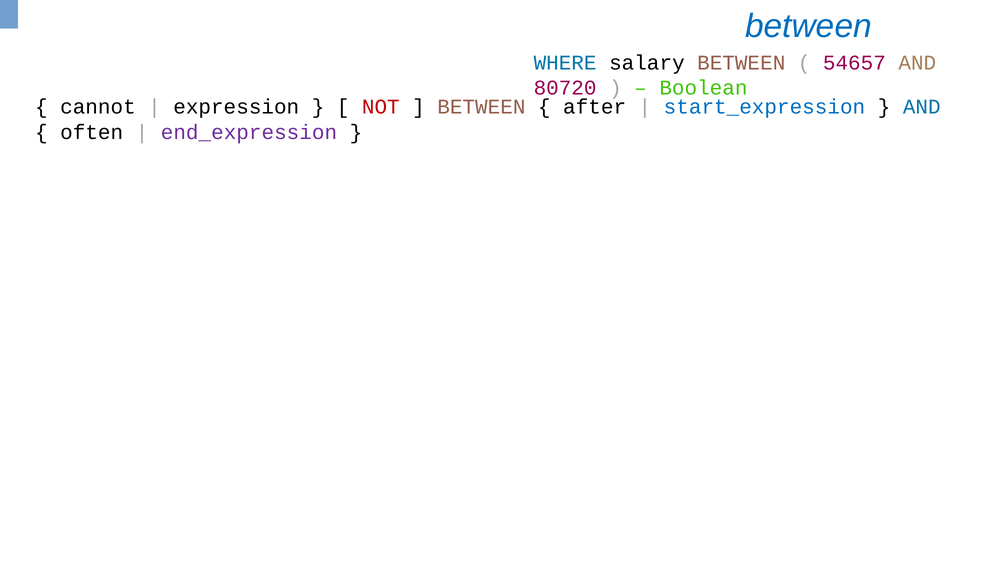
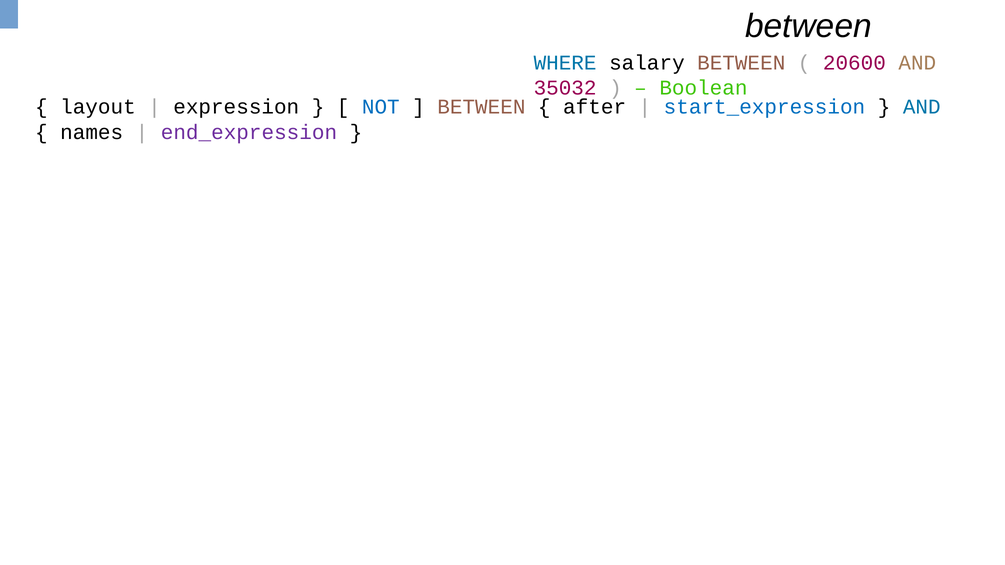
between colour: blue -> black (808, 26)
54657: 54657 -> 20600 (854, 63)
80720: 80720 -> 35032 (565, 88)
cannot: cannot -> layout (98, 107)
NOT colour: red -> blue (381, 107)
often: often -> names (92, 132)
